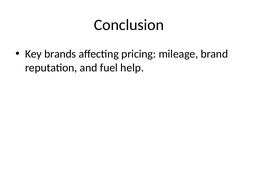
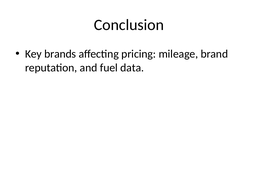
help: help -> data (132, 68)
